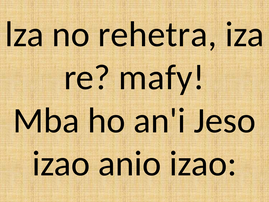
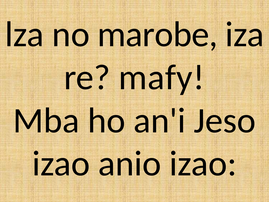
rehetra: rehetra -> marobe (158, 34)
